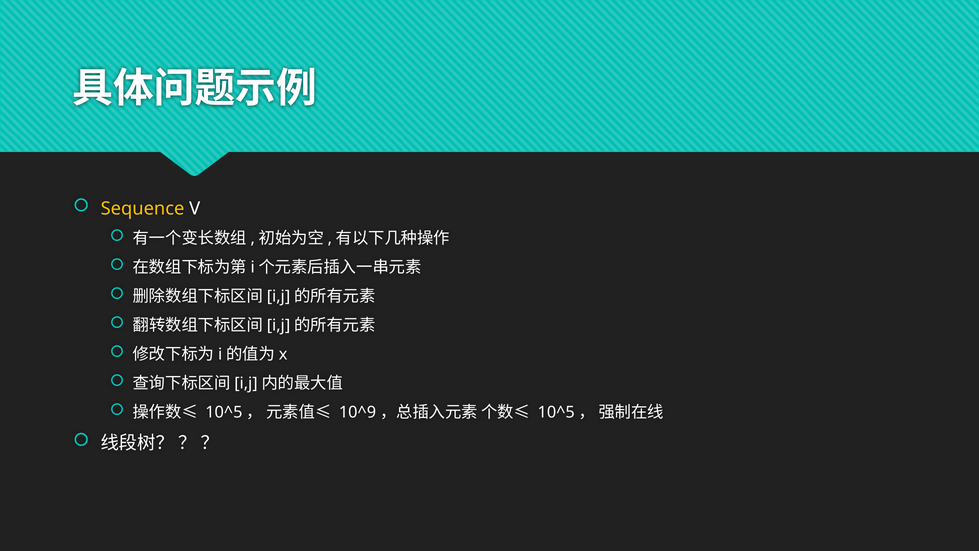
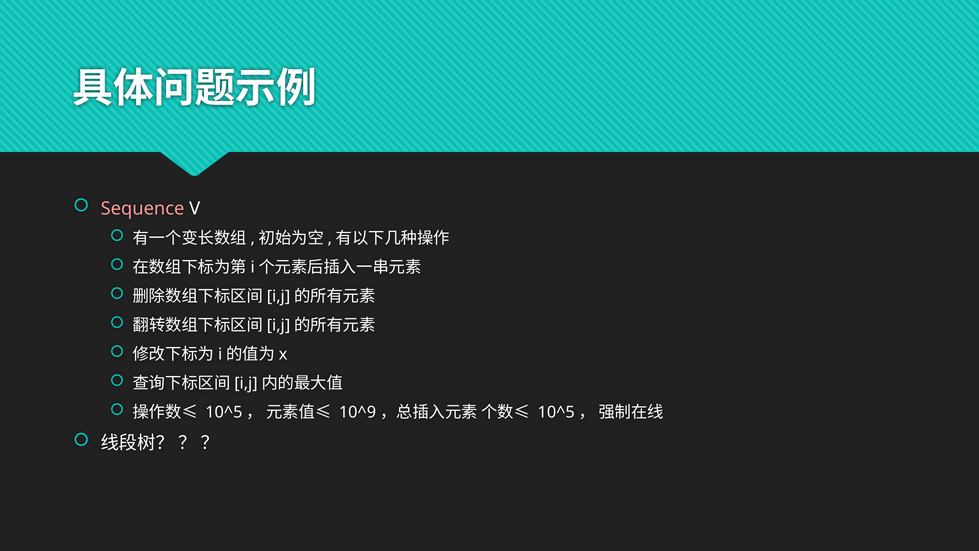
Sequence colour: yellow -> pink (143, 208)
